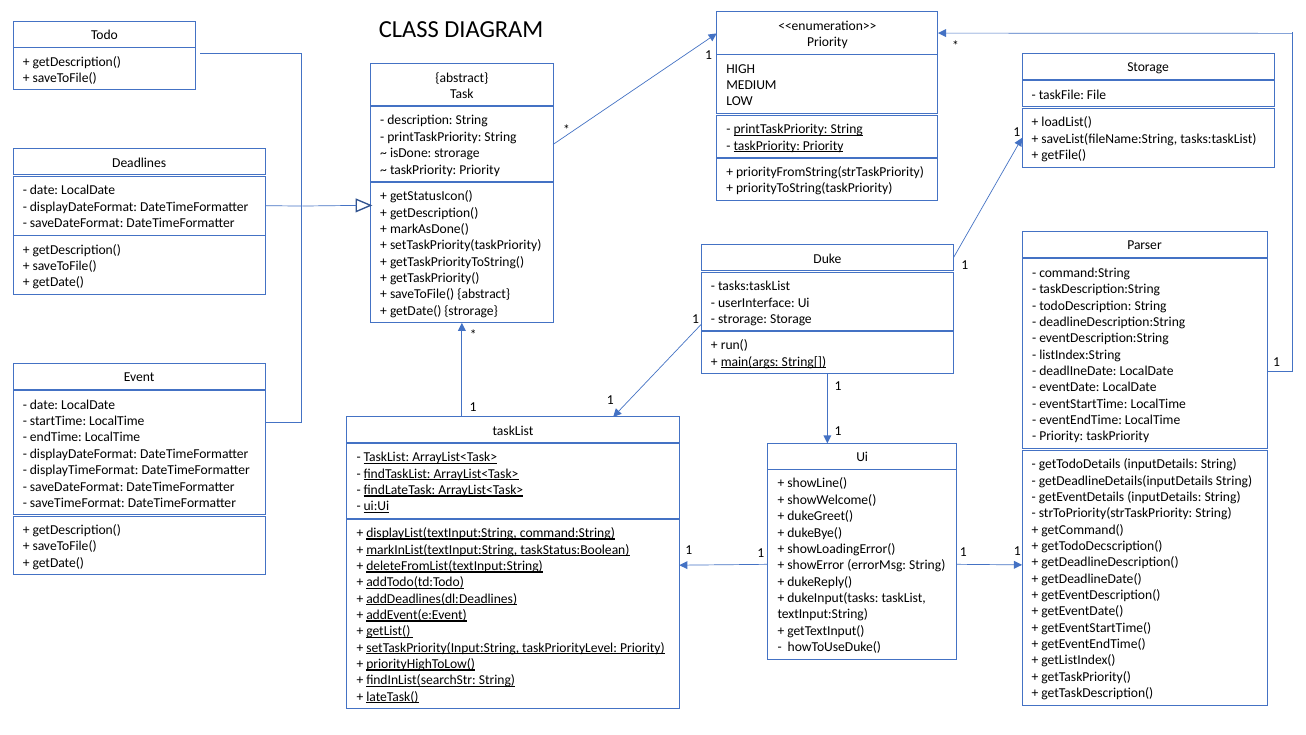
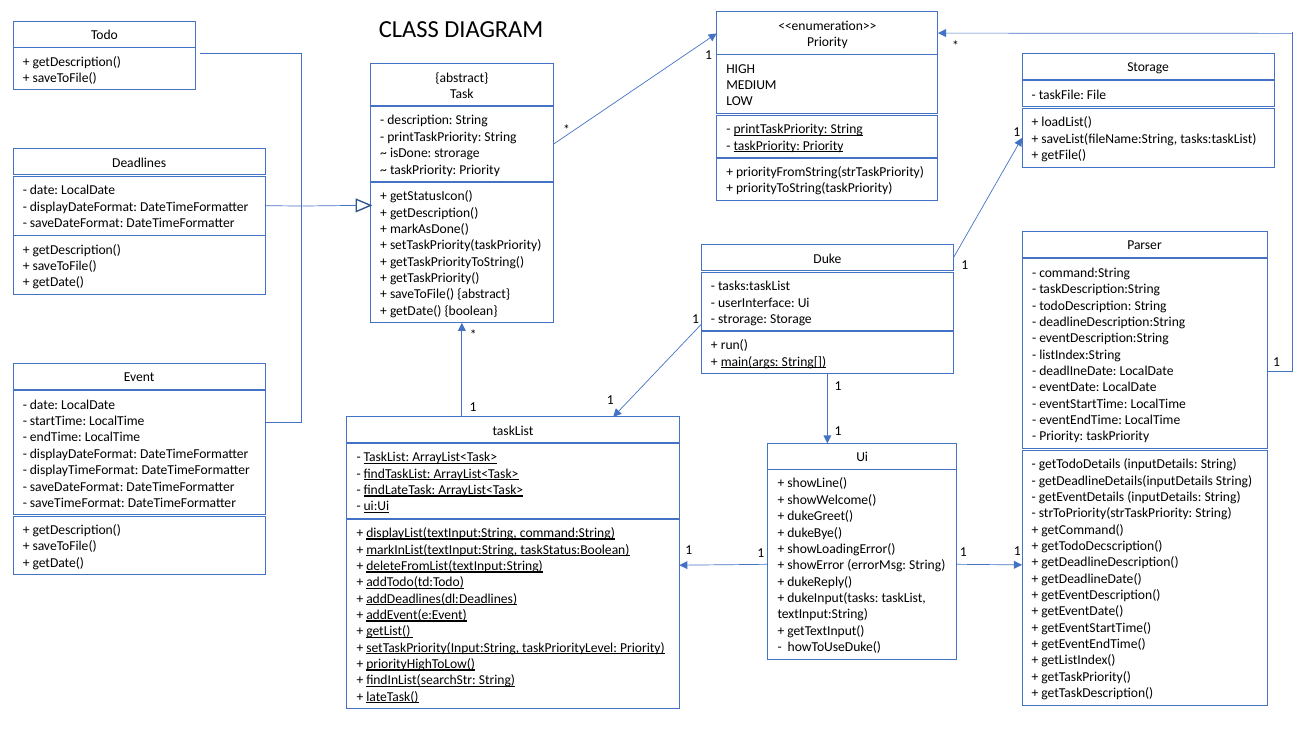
getDate( strorage: strorage -> boolean (471, 311)
